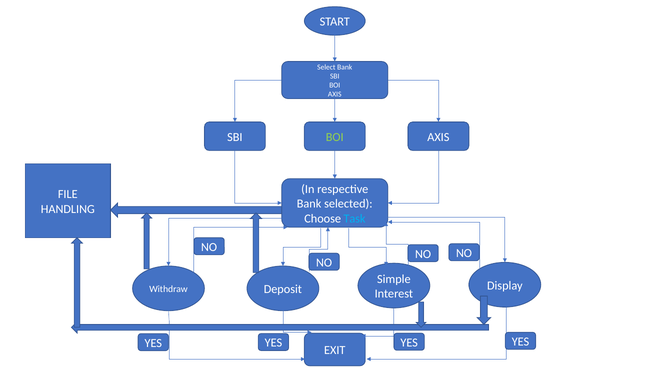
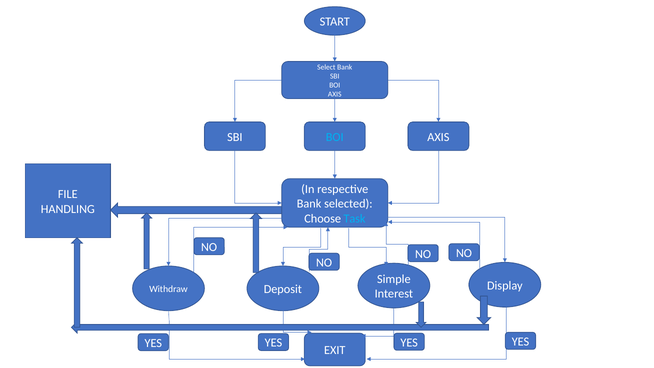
BOI colour: light green -> light blue (335, 137)
